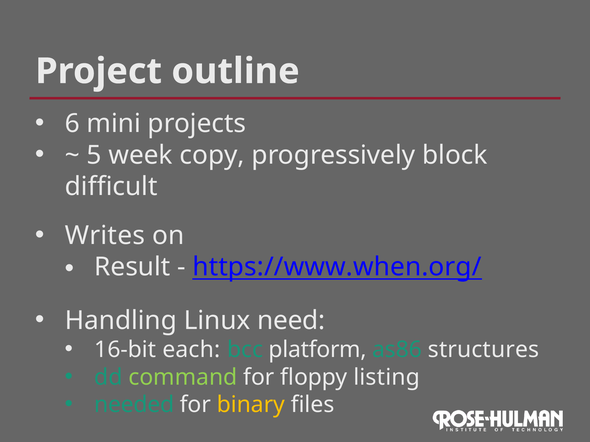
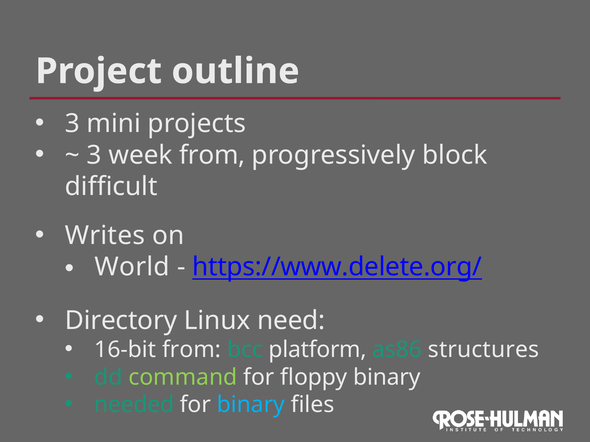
6: 6 -> 3 (72, 124)
5: 5 -> 3 (94, 155)
week copy: copy -> from (212, 155)
Result: Result -> World (132, 267)
https://www.when.org/: https://www.when.org/ -> https://www.delete.org/ (337, 267)
Handling: Handling -> Directory (121, 321)
16-bit each: each -> from (192, 350)
floppy listing: listing -> binary (387, 378)
binary colour: yellow -> light blue (251, 405)
